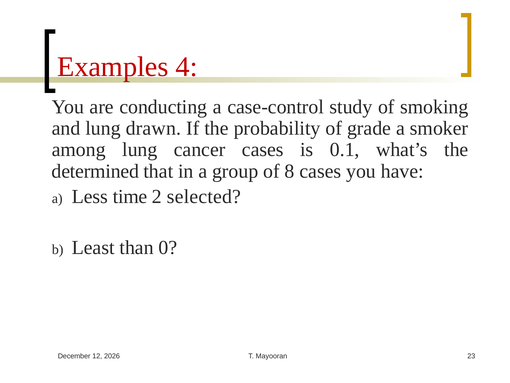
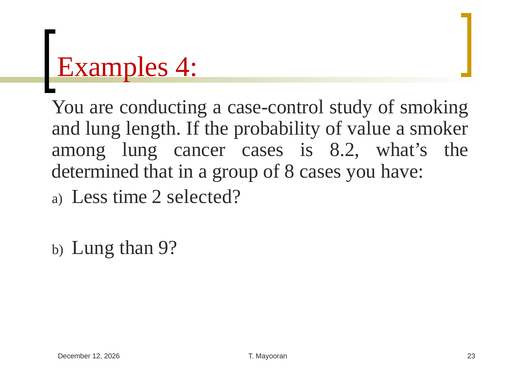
drawn: drawn -> length (153, 128)
grade: grade -> value (369, 128)
0.1: 0.1 -> 8.2 (345, 150)
Least: Least -> Lung (93, 247)
0: 0 -> 9 (168, 247)
